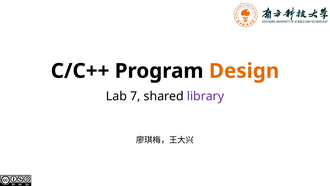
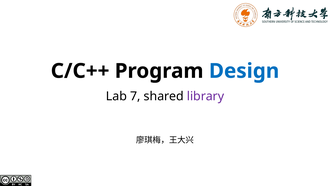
Design colour: orange -> blue (244, 71)
